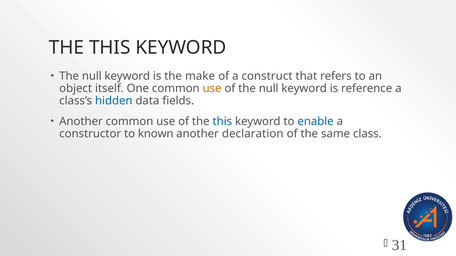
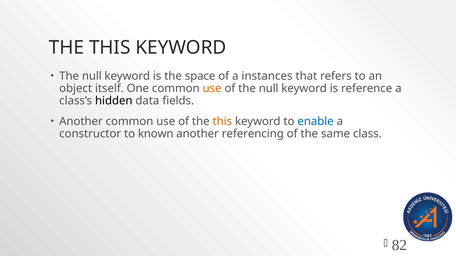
make: make -> space (200, 76)
construct: construct -> instances (267, 76)
hidden colour: blue -> black (114, 101)
this colour: blue -> orange (222, 122)
declaration: declaration -> referencing (253, 134)
31: 31 -> 82 (399, 246)
